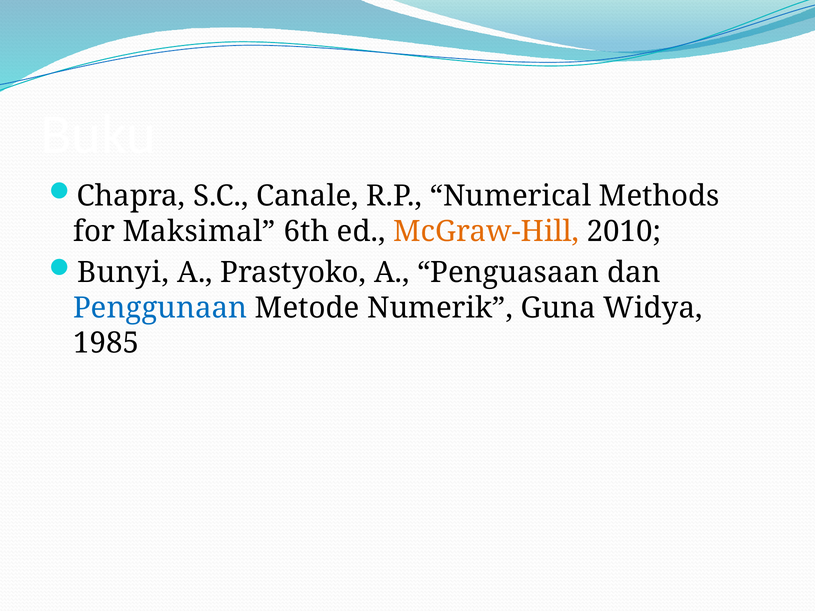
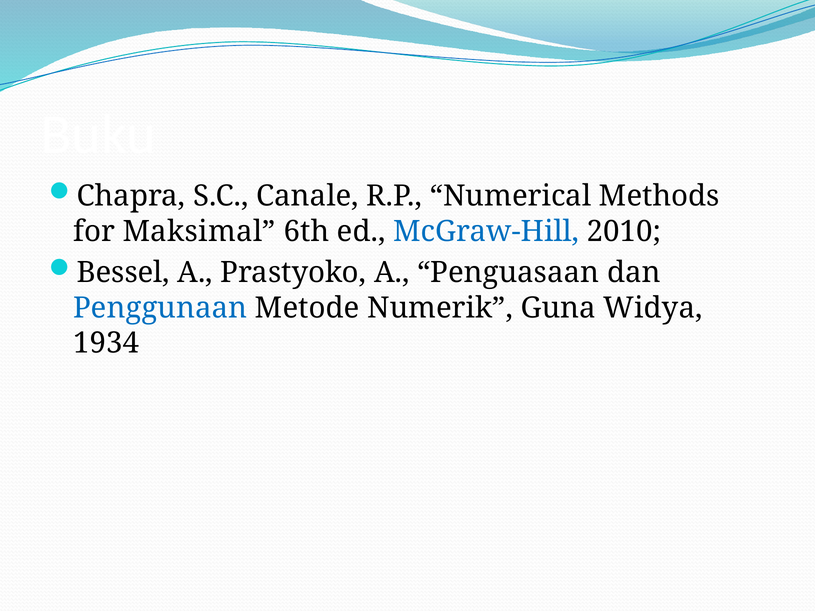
McGraw-Hill colour: orange -> blue (486, 232)
Bunyi: Bunyi -> Bessel (123, 273)
1985: 1985 -> 1934 (106, 343)
